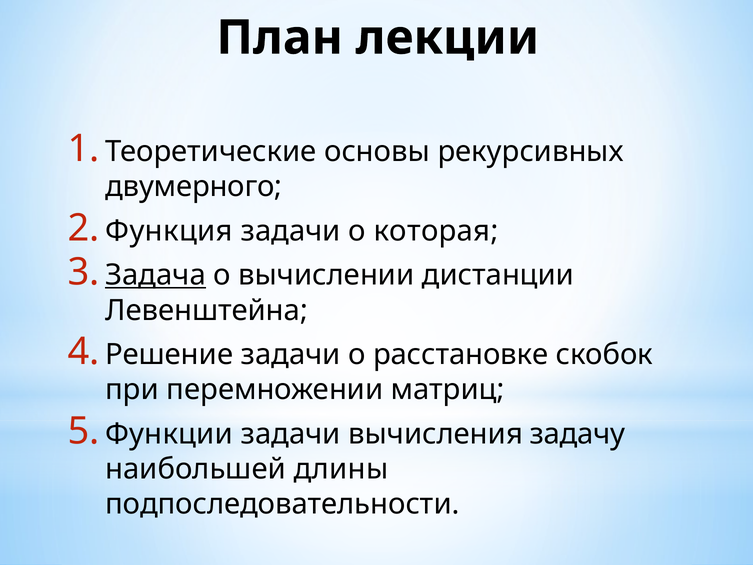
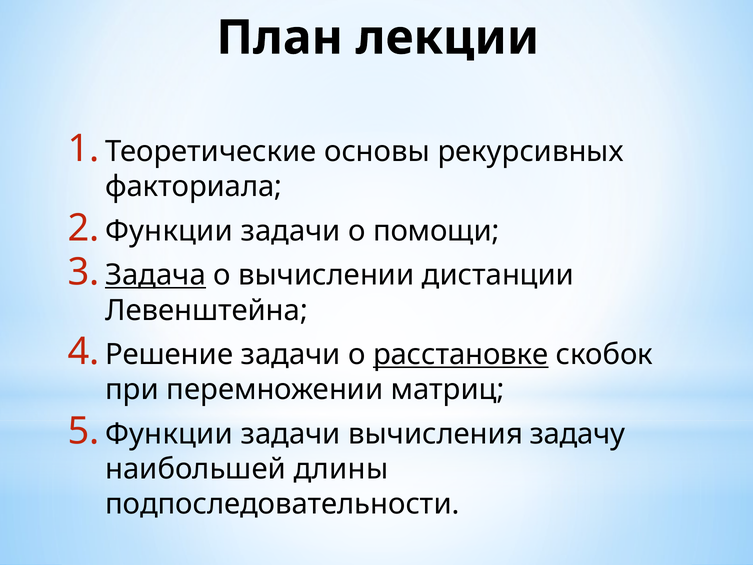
двумерного: двумерного -> факториала (194, 187)
Функция: Функция -> Функции (169, 231)
которая: которая -> помощи (436, 231)
расстановке underline: none -> present (461, 354)
